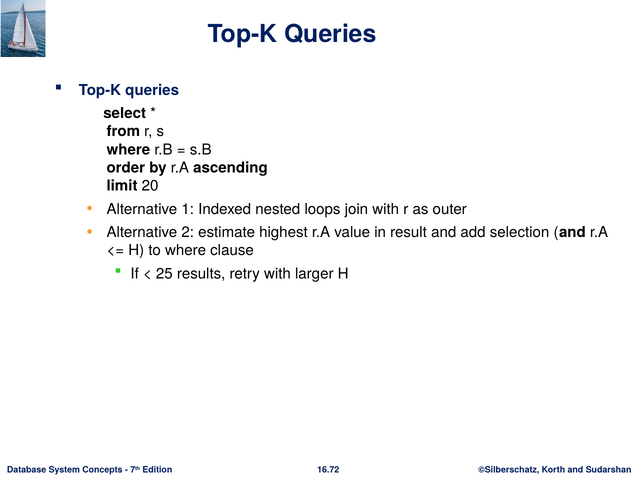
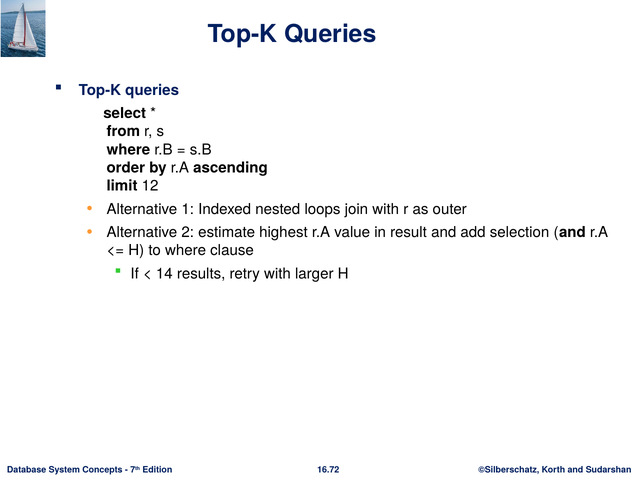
20: 20 -> 12 (150, 186)
25: 25 -> 14 (164, 274)
